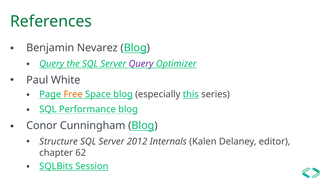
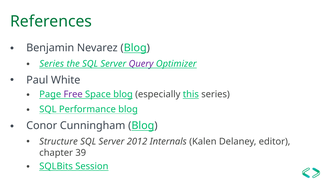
Query: Query -> Series (52, 64)
Free colour: orange -> purple (73, 94)
62: 62 -> 39 (81, 153)
